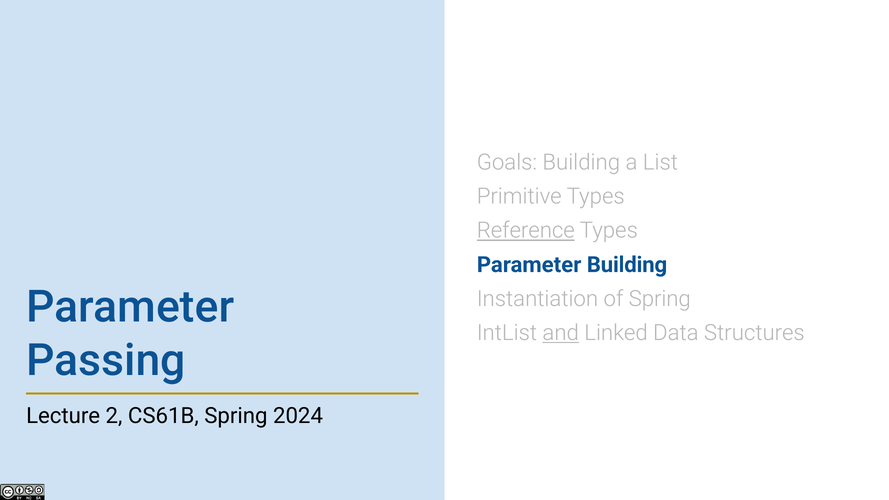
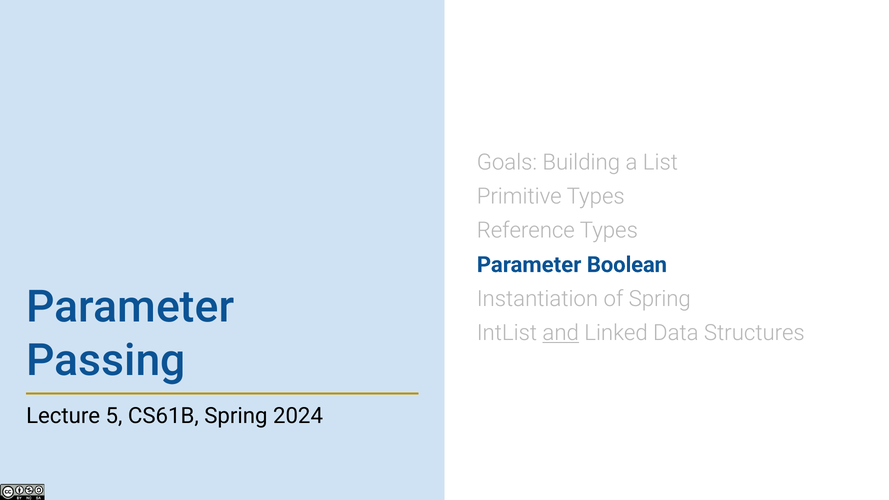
Reference underline: present -> none (526, 231)
Parameter Building: Building -> Boolean (627, 265)
2: 2 -> 5 (114, 416)
